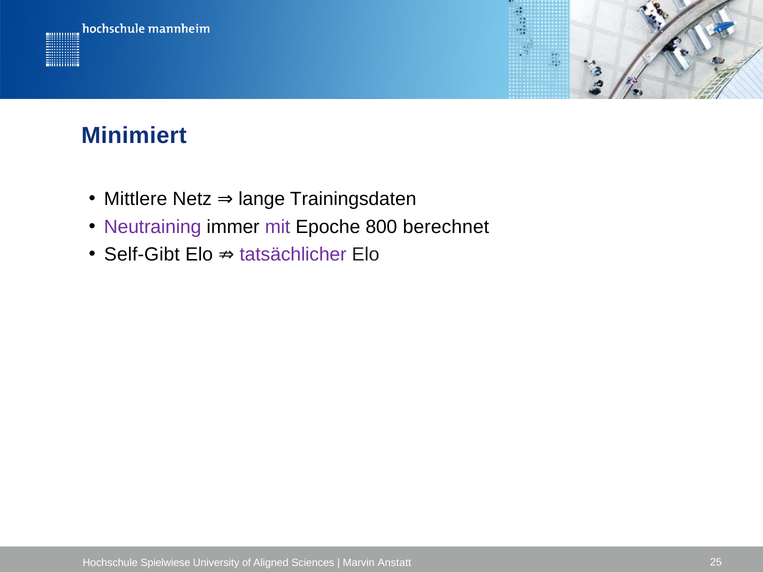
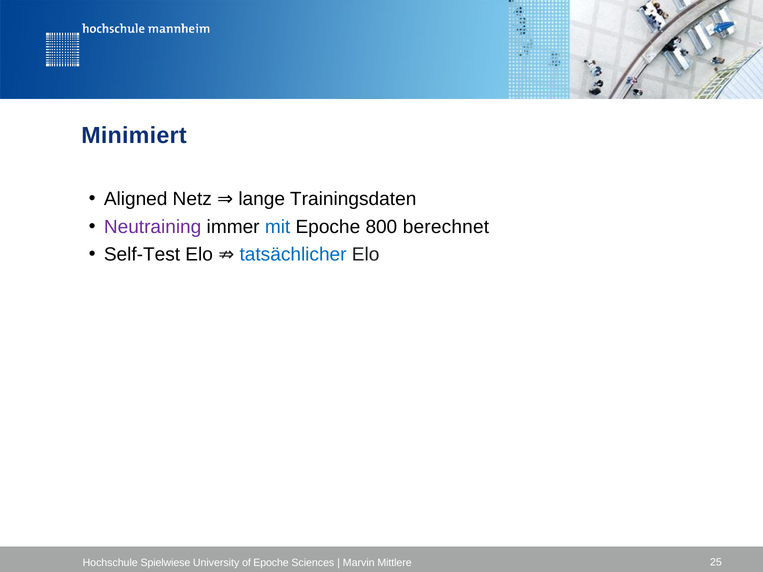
Mittlere: Mittlere -> Aligned (136, 199)
mit colour: purple -> blue (278, 227)
Self-Gibt: Self-Gibt -> Self-Test (142, 255)
tatsächlicher colour: purple -> blue (293, 255)
of Aligned: Aligned -> Epoche (271, 563)
Anstatt: Anstatt -> Mittlere (395, 563)
